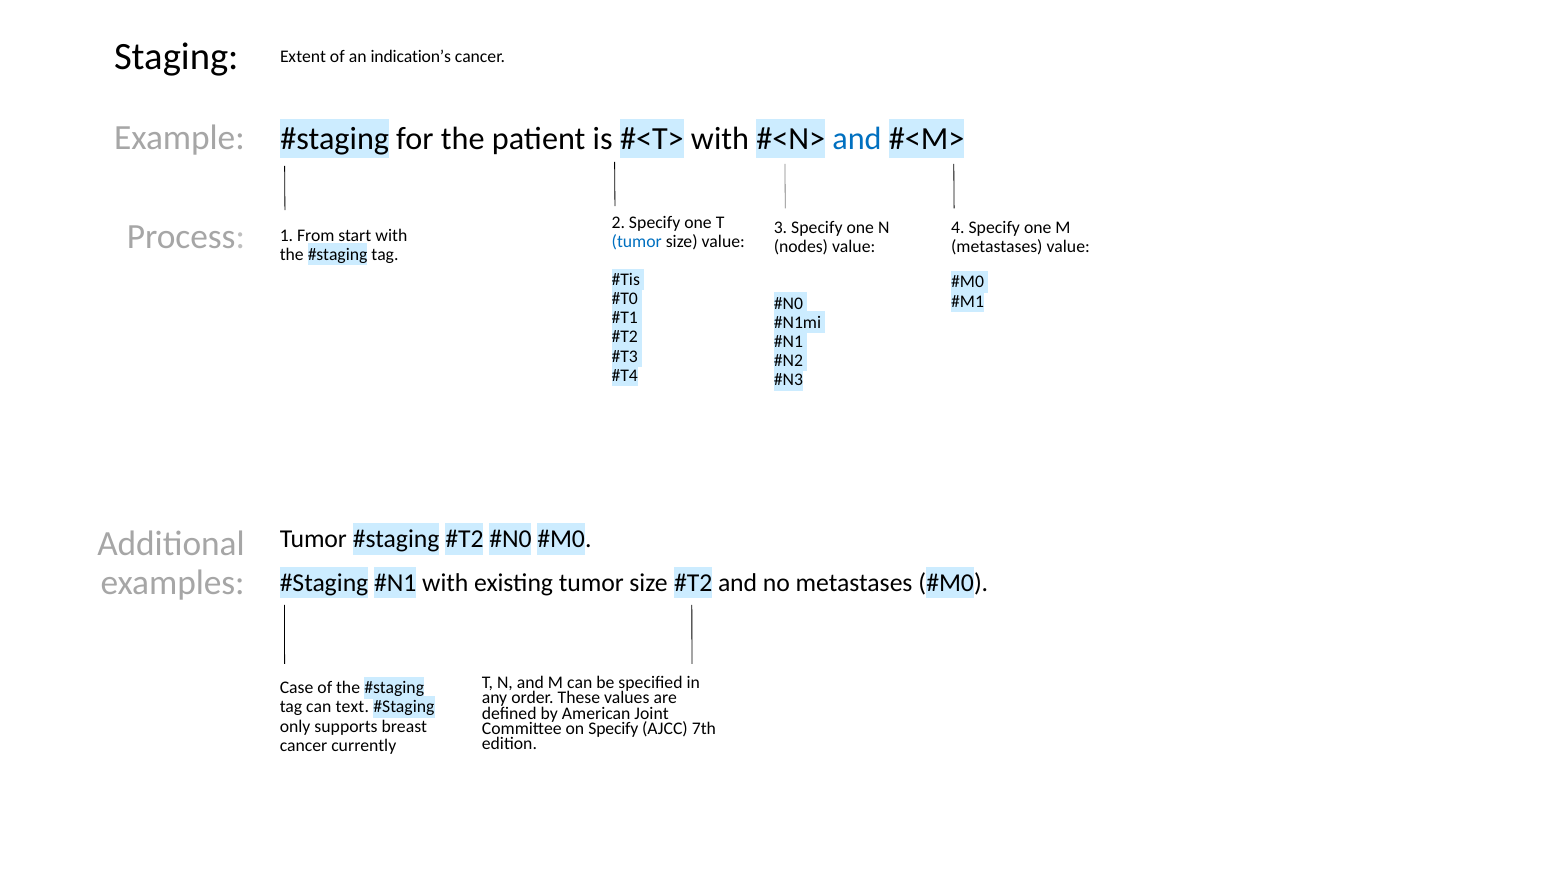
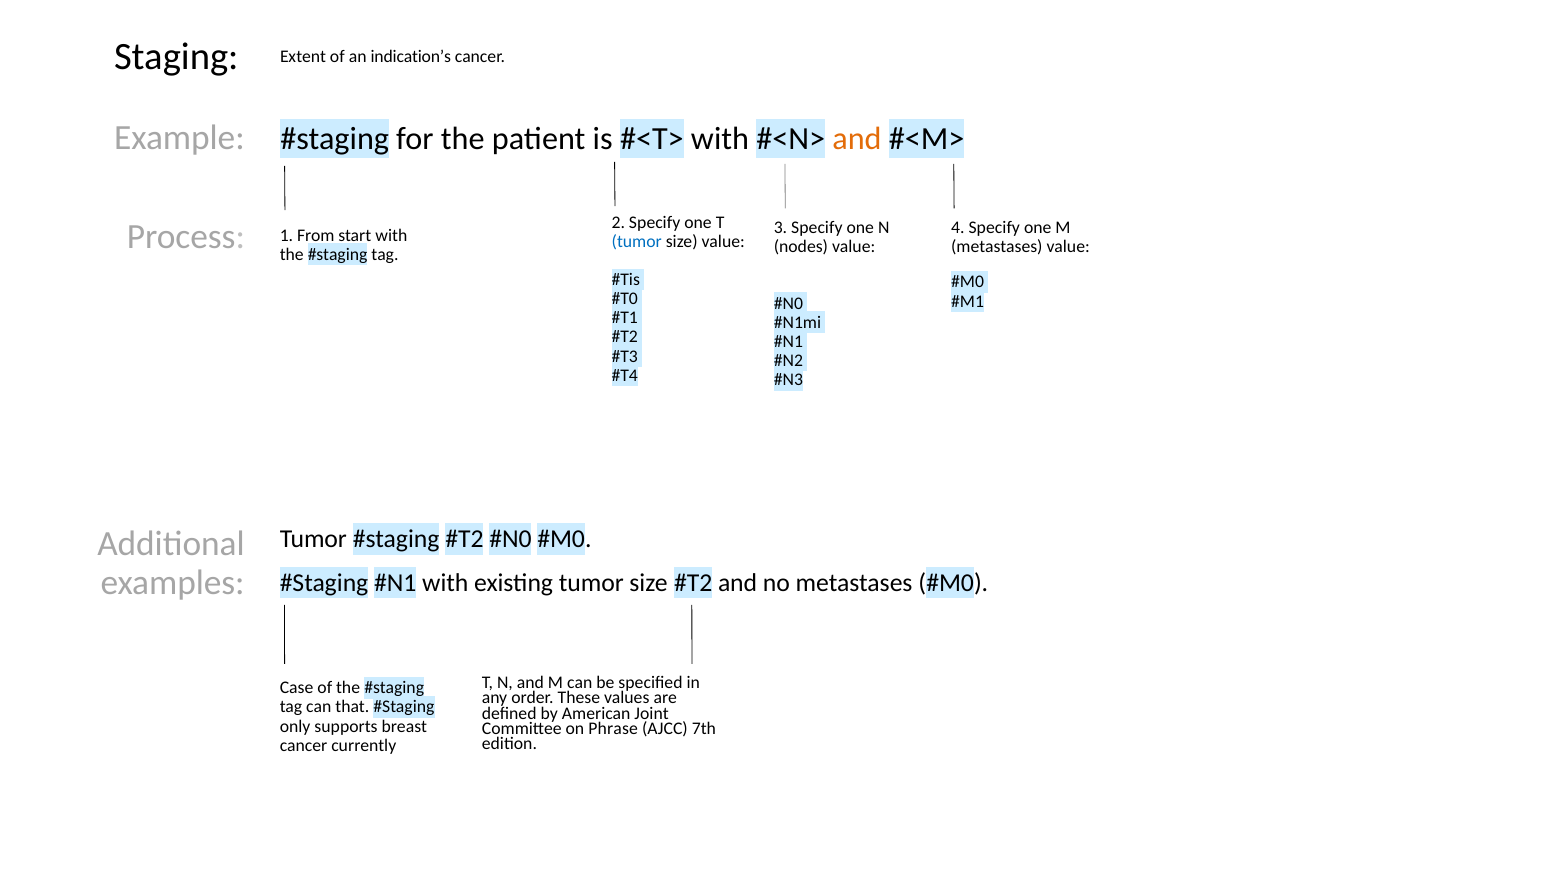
and colour: blue -> orange (857, 139)
text: text -> that (352, 707)
on Specify: Specify -> Phrase (613, 728)
